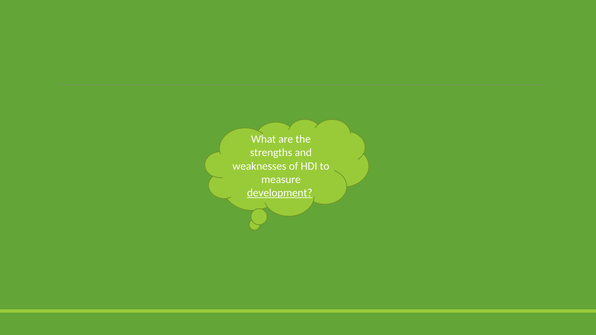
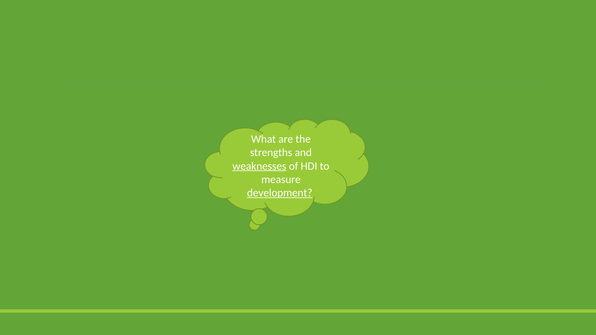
weaknesses underline: none -> present (259, 166)
